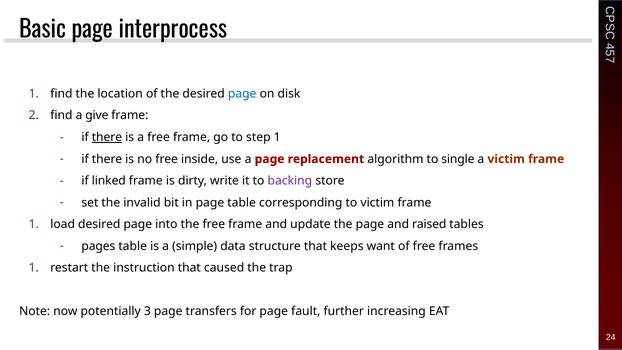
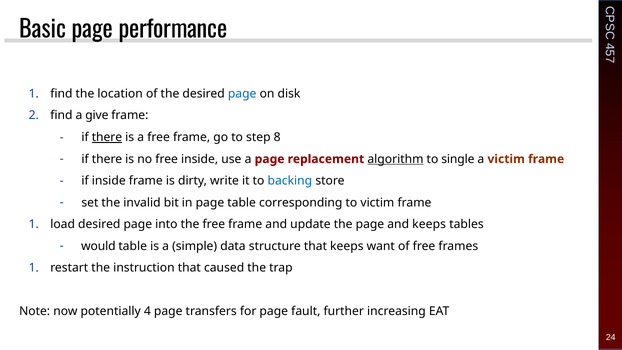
interprocess: interprocess -> performance (173, 30)
step 1: 1 -> 8 (277, 137)
algorithm underline: none -> present (395, 159)
if linked: linked -> inside (109, 181)
backing colour: purple -> blue (290, 181)
and raised: raised -> keeps (429, 224)
pages: pages -> would (98, 246)
potentially 3: 3 -> 4 (147, 311)
